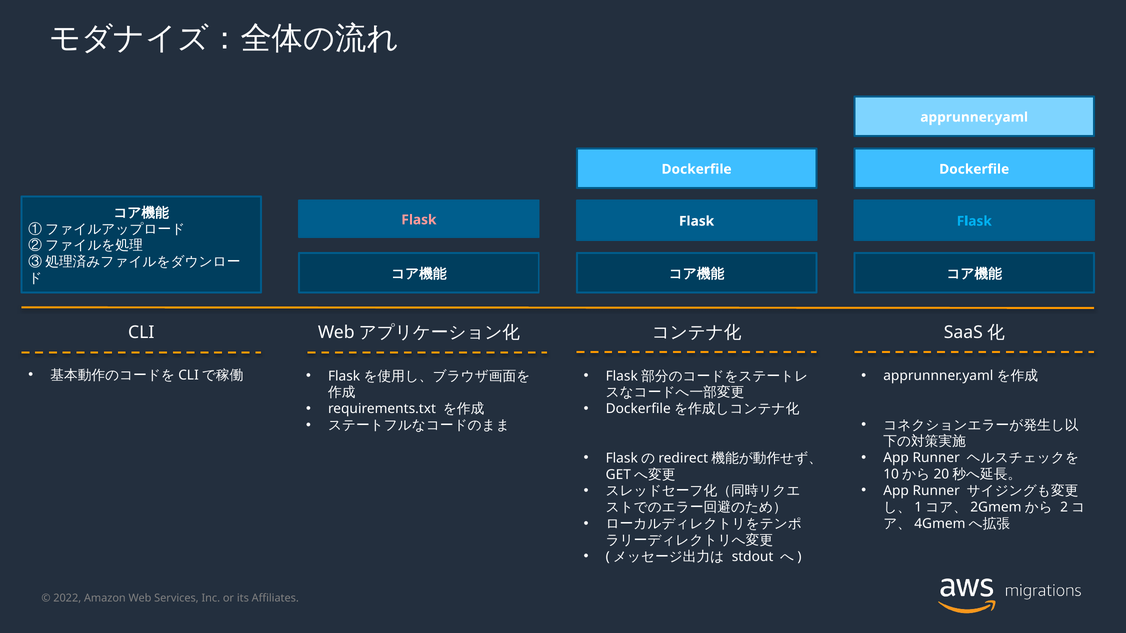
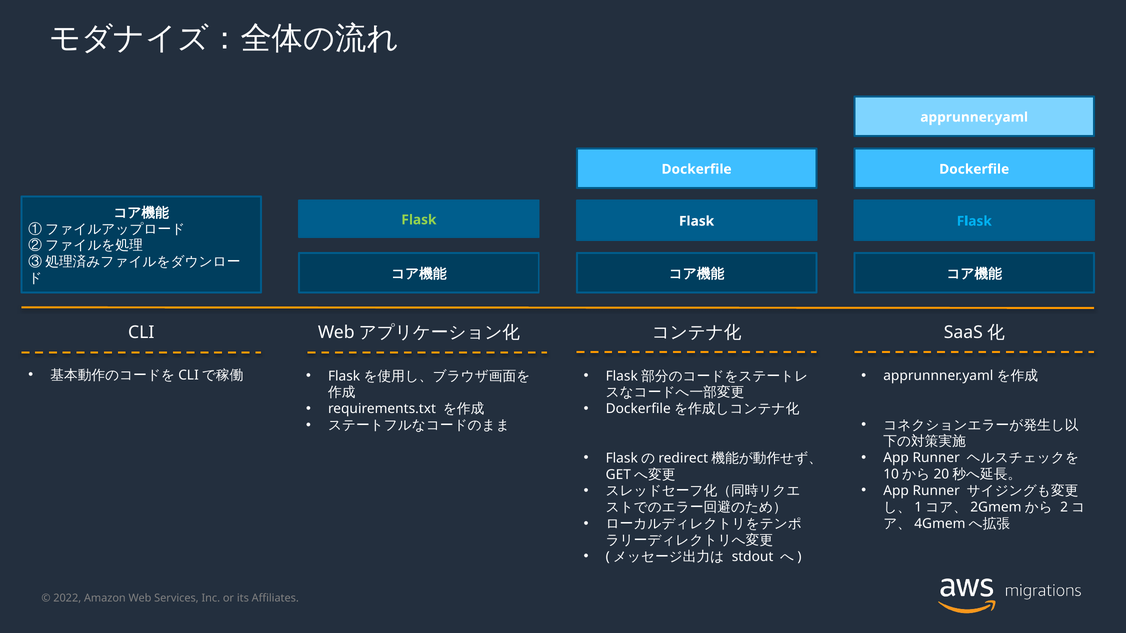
Flask colour: pink -> light green (419, 220)
